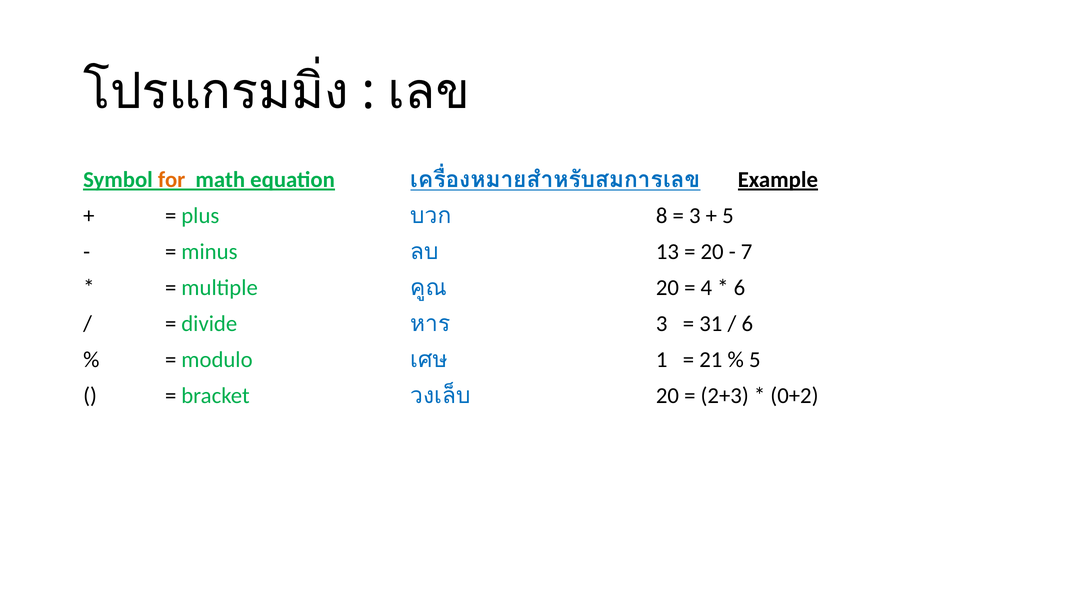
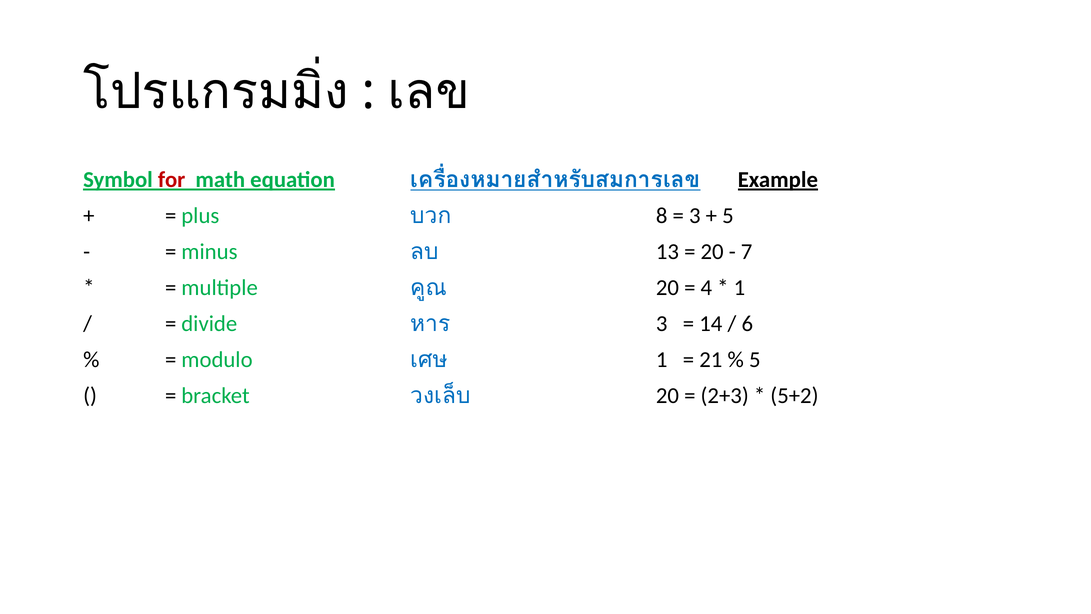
for colour: orange -> red (172, 180)
6: 6 -> 1 (739, 287)
31: 31 -> 14 (711, 323)
0+2: 0+2 -> 5+2 (794, 395)
